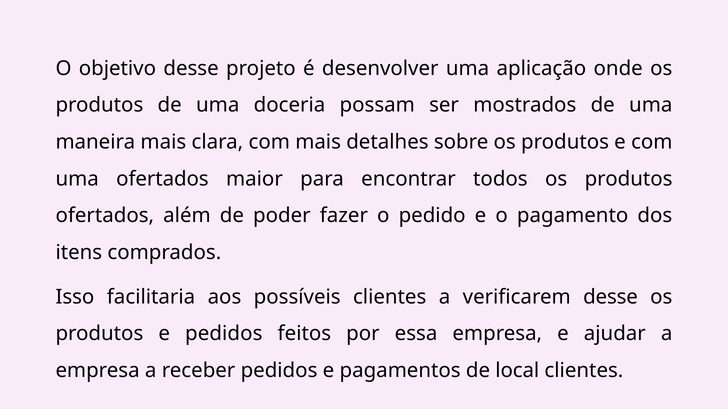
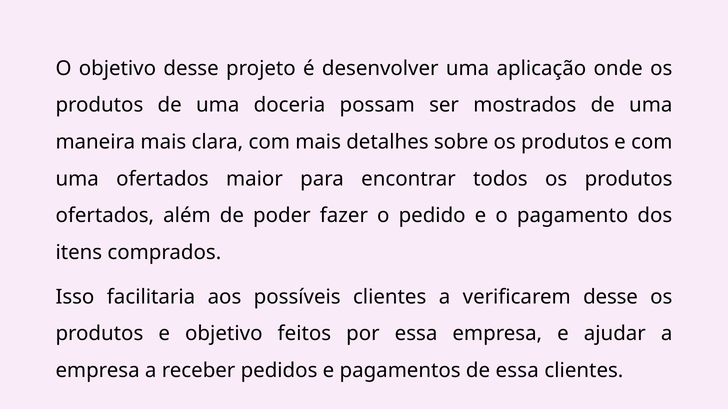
e pedidos: pedidos -> objetivo (224, 334)
de local: local -> essa (517, 371)
